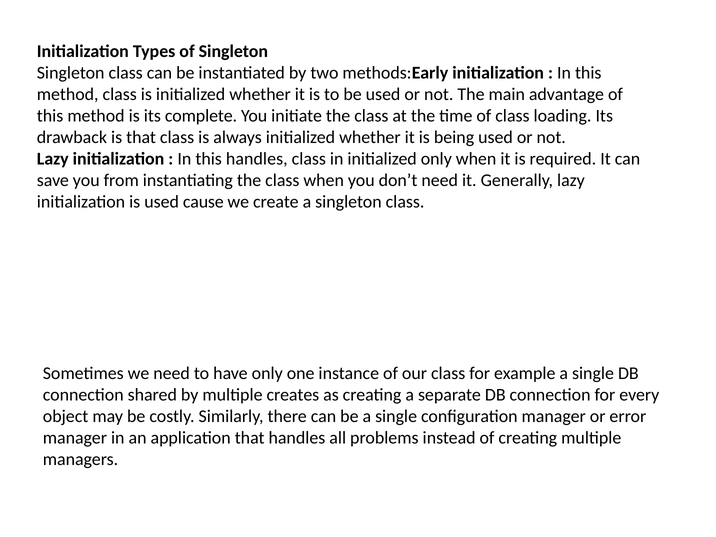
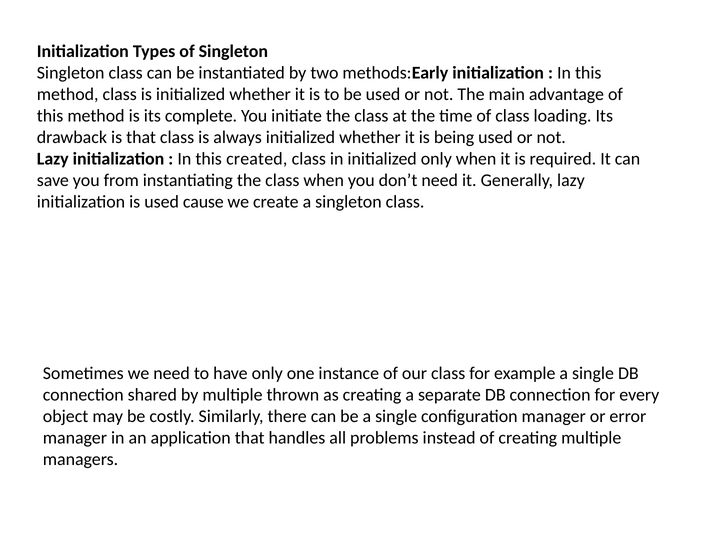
this handles: handles -> created (257, 159)
creates: creates -> thrown (293, 395)
